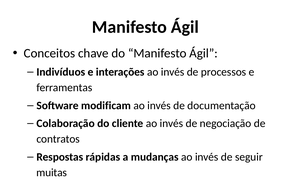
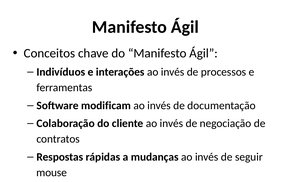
muitas: muitas -> mouse (52, 172)
